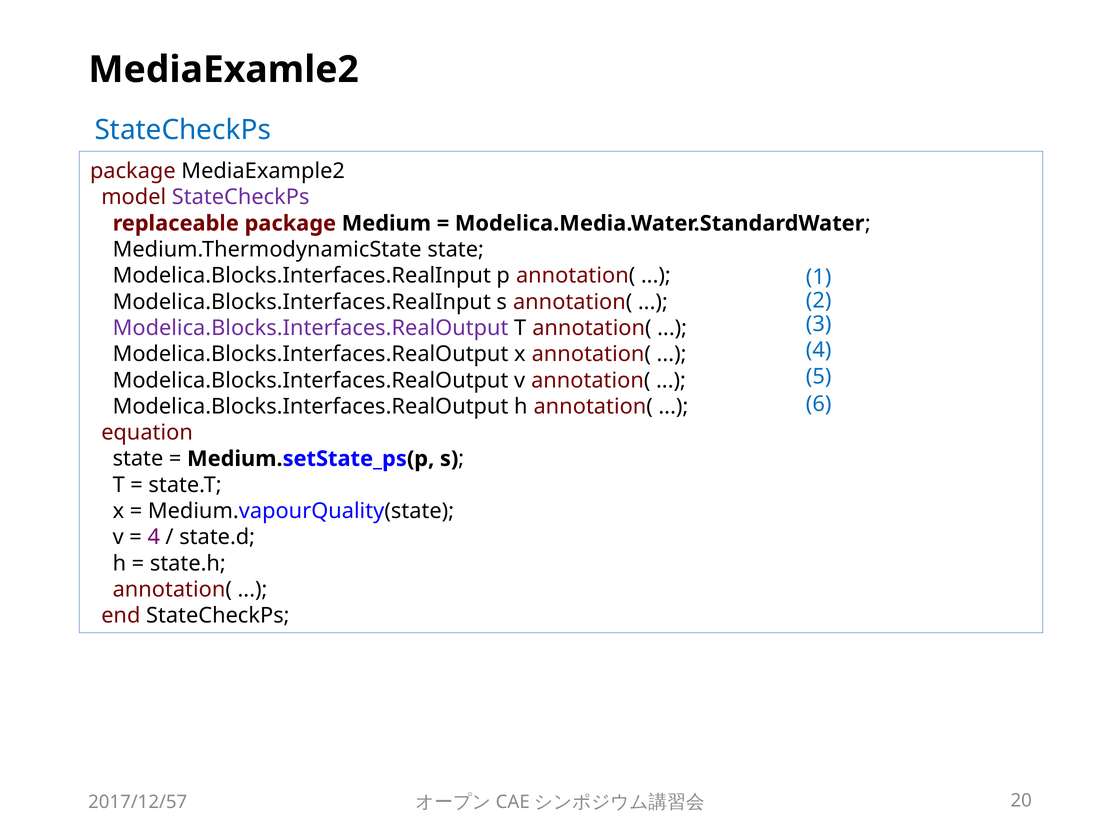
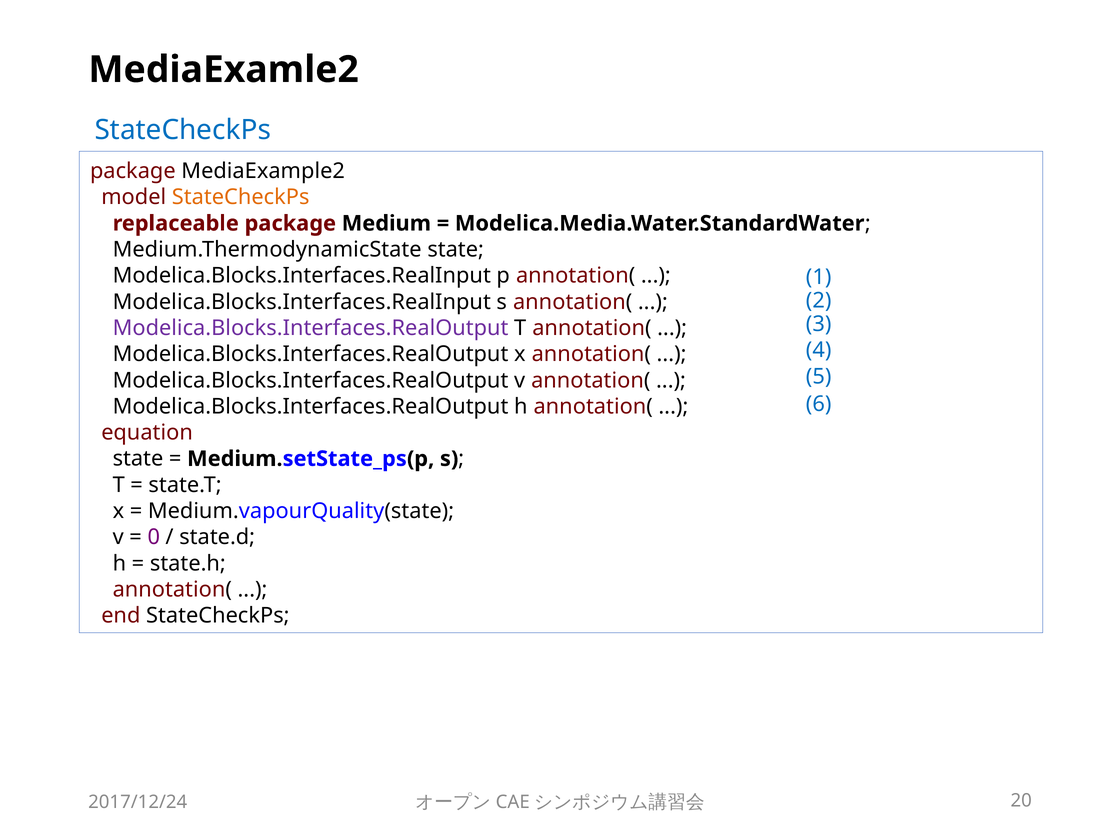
StateCheckPs colour: purple -> orange (241, 197)
4: 4 -> 0 (154, 537)
2017/12/57: 2017/12/57 -> 2017/12/24 (138, 802)
